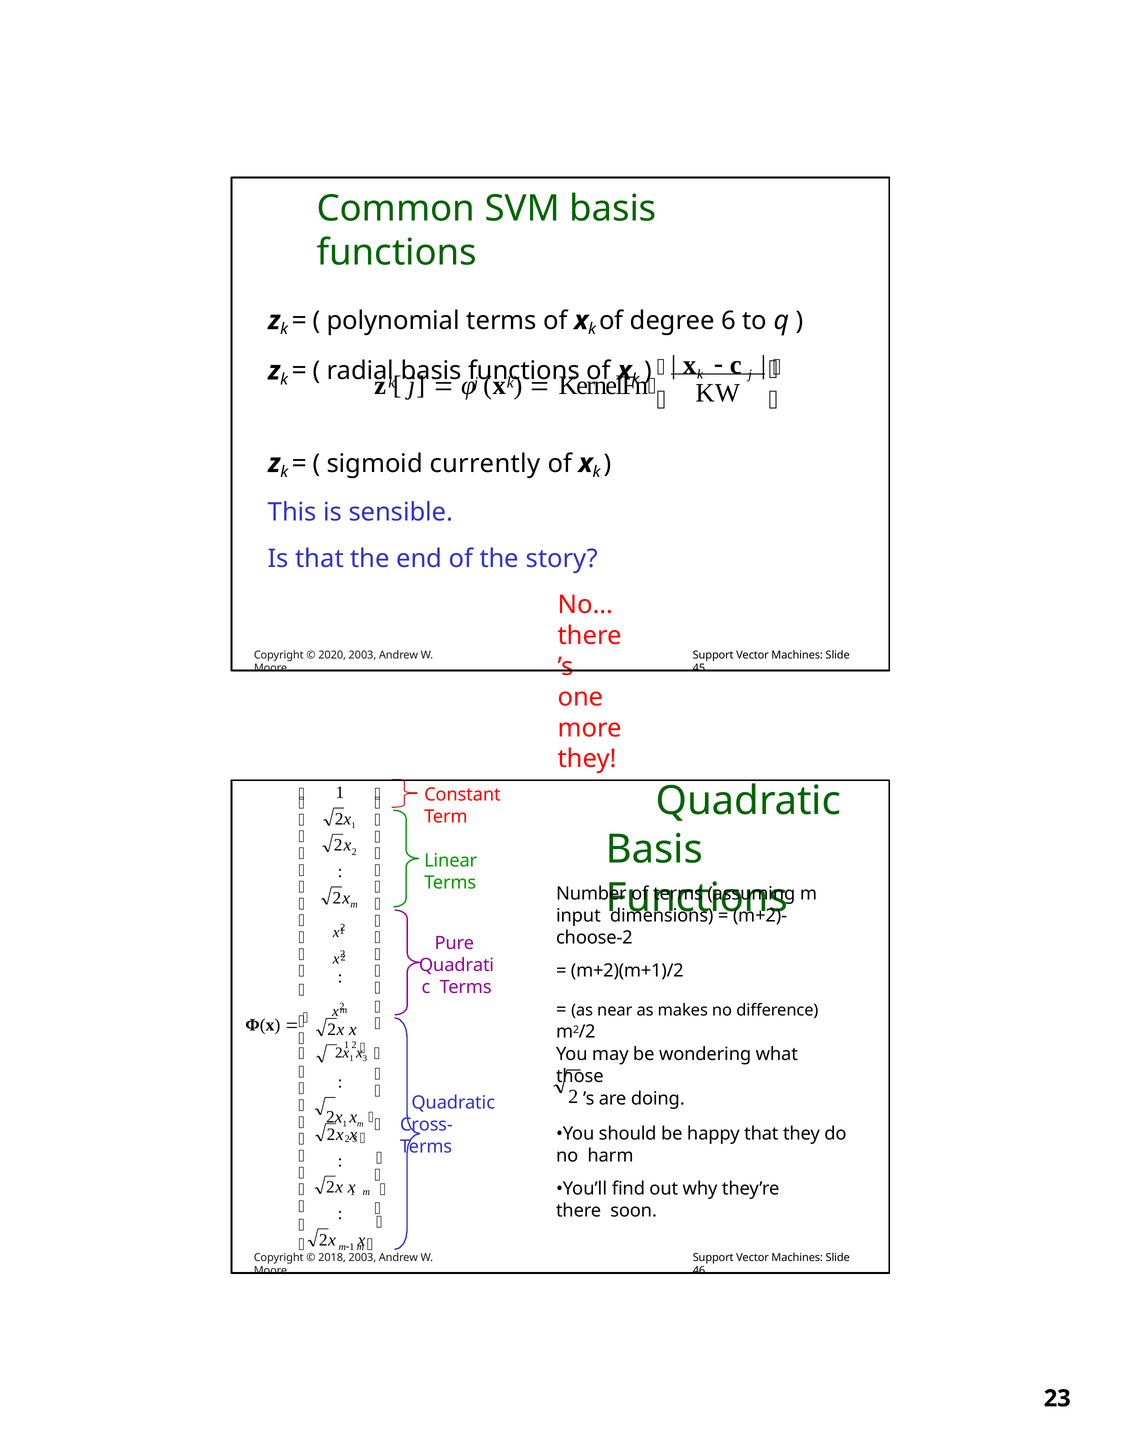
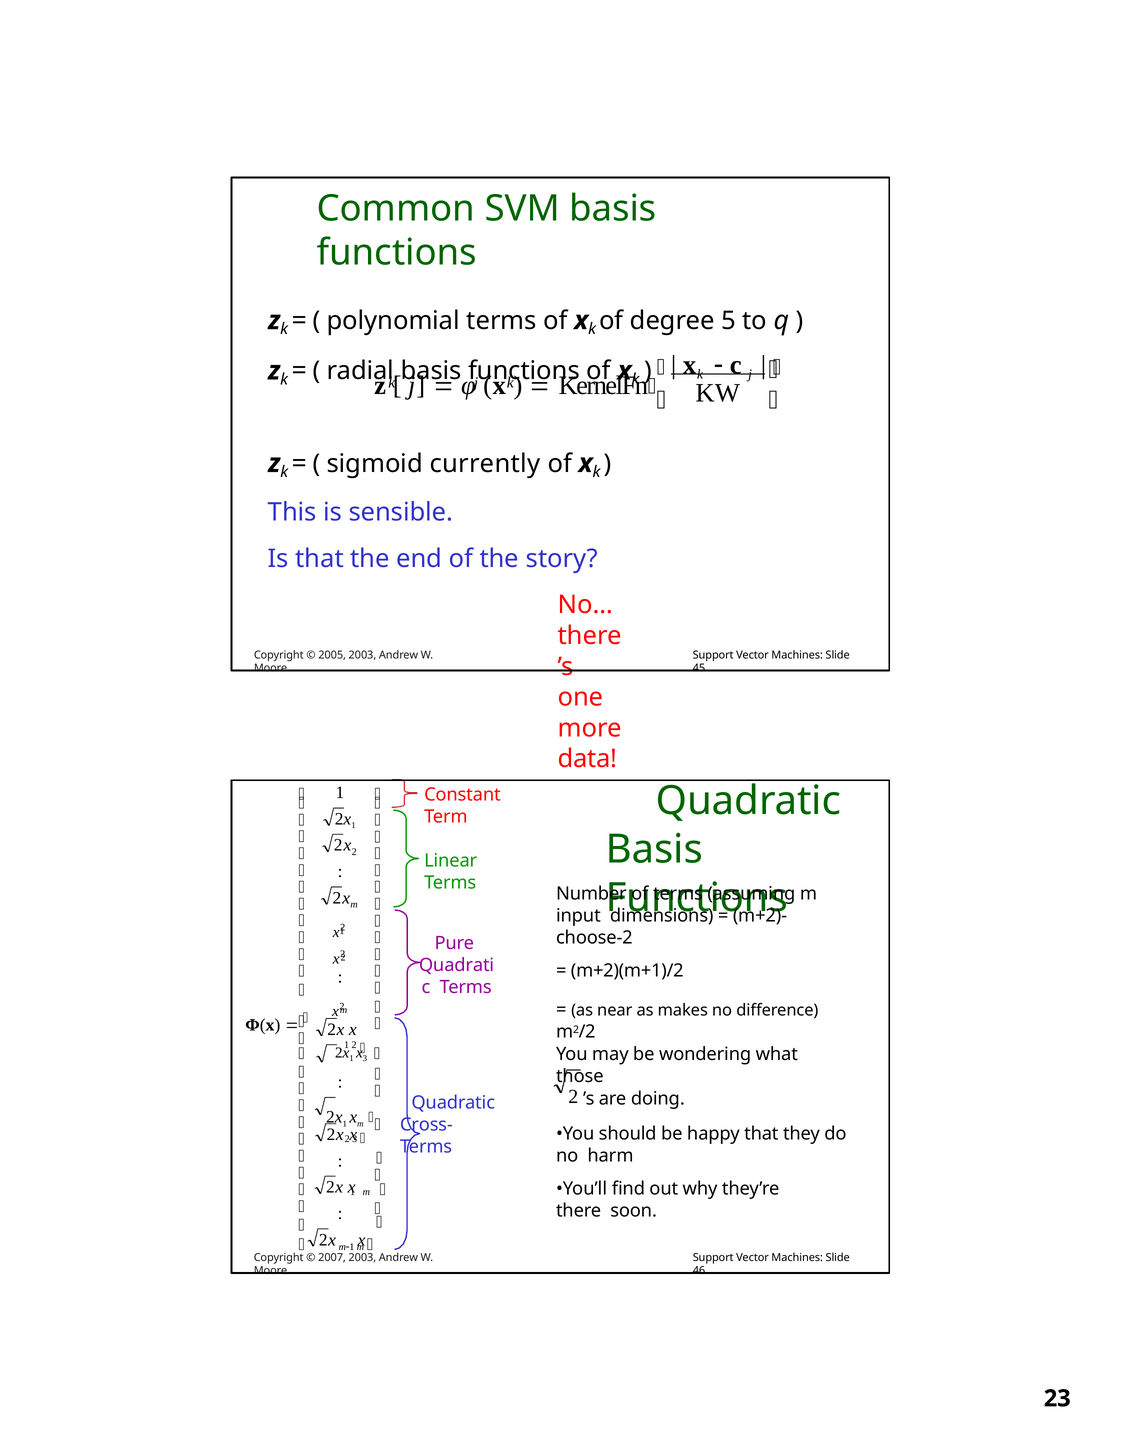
6: 6 -> 5 (728, 321)
2020: 2020 -> 2005 (332, 655)
they: they -> data (587, 759)
2018: 2018 -> 2007 (332, 1257)
